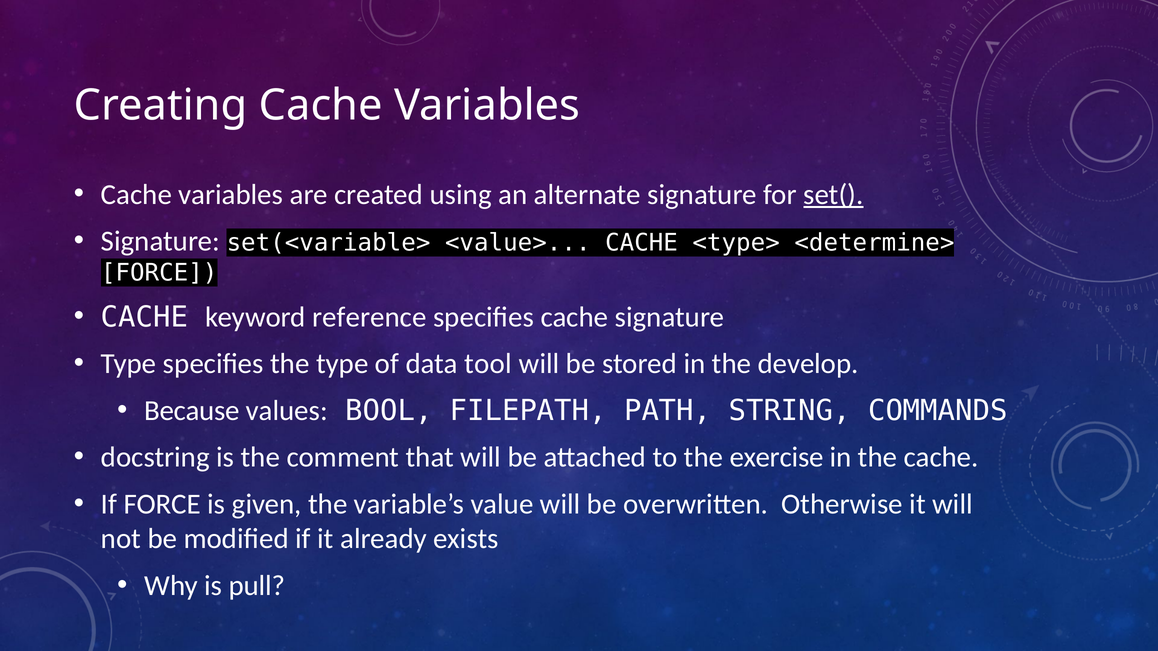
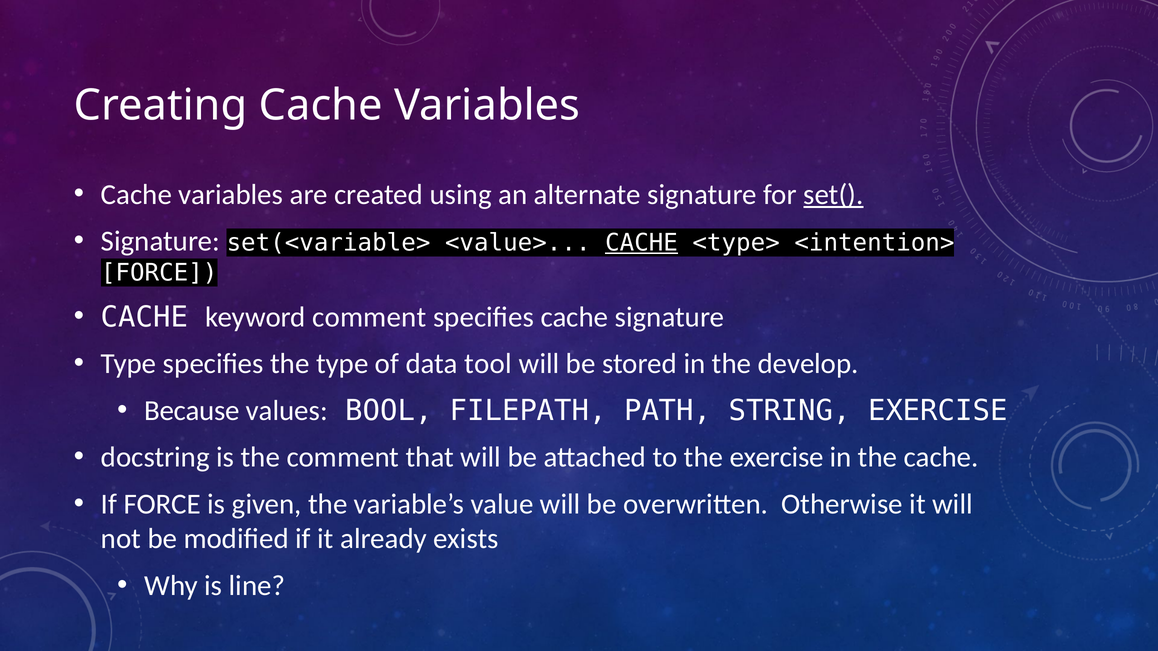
CACHE underline: none -> present (642, 243)
<determine>: <determine> -> <intention> (874, 243)
keyword reference: reference -> comment (369, 317)
STRING COMMANDS: COMMANDS -> EXERCISE (938, 411)
pull: pull -> line (257, 586)
